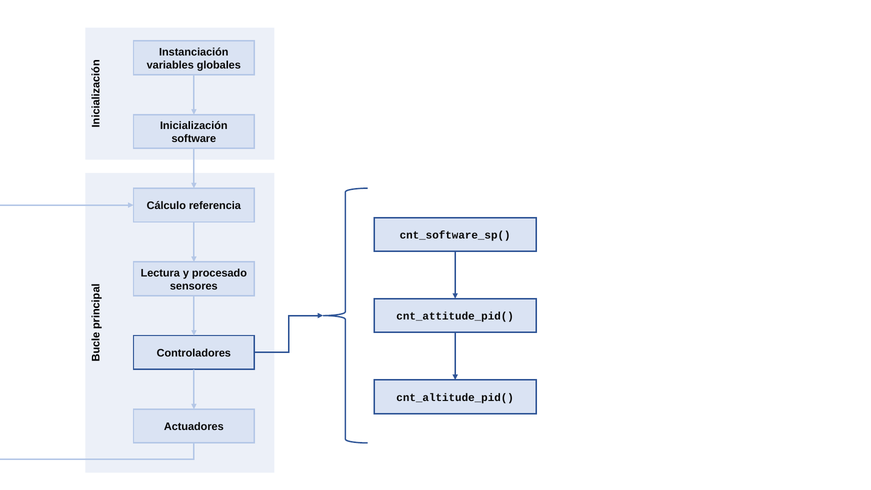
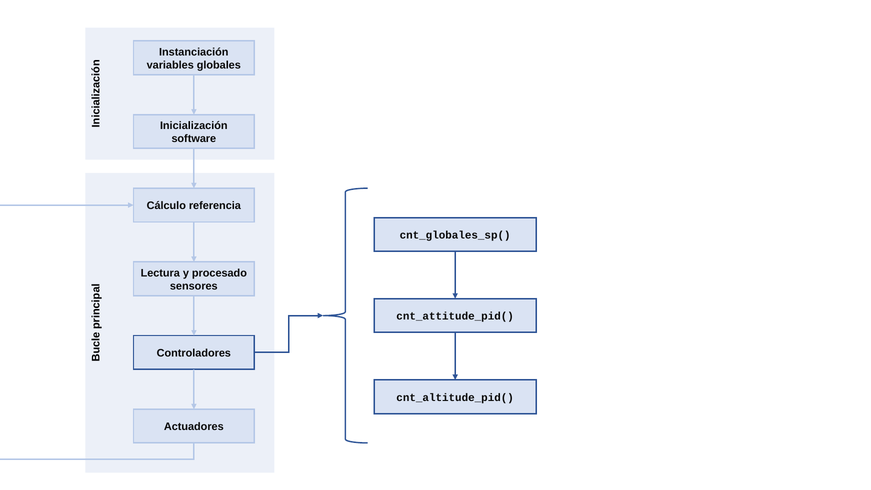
cnt_software_sp(: cnt_software_sp( -> cnt_globales_sp( (455, 235)
